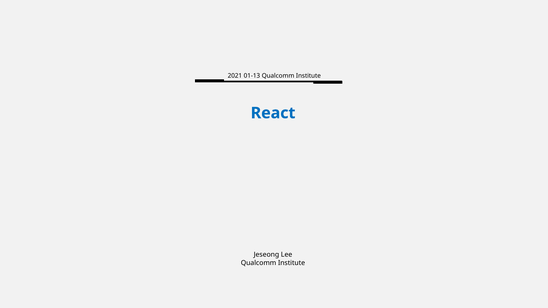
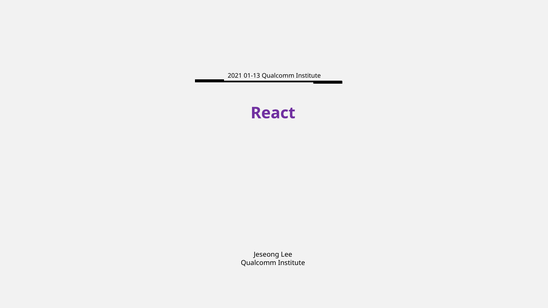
React colour: blue -> purple (273, 113)
